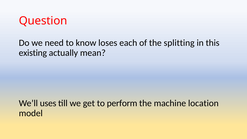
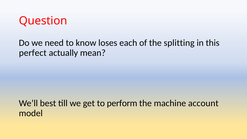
existing: existing -> perfect (33, 53)
uses: uses -> best (48, 103)
location: location -> account (203, 103)
